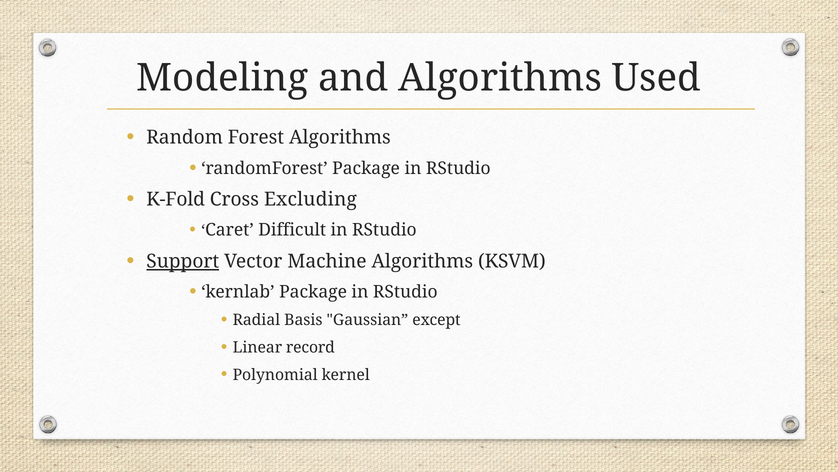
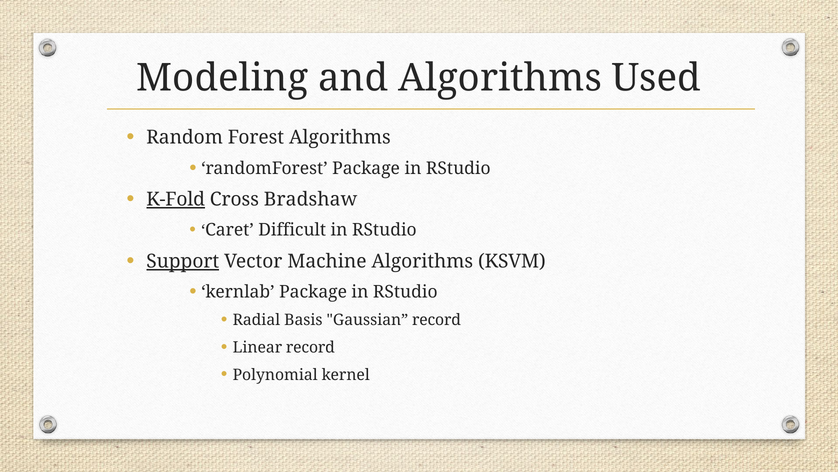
K-Fold underline: none -> present (176, 199)
Excluding: Excluding -> Bradshaw (311, 199)
Gaussian except: except -> record (436, 320)
